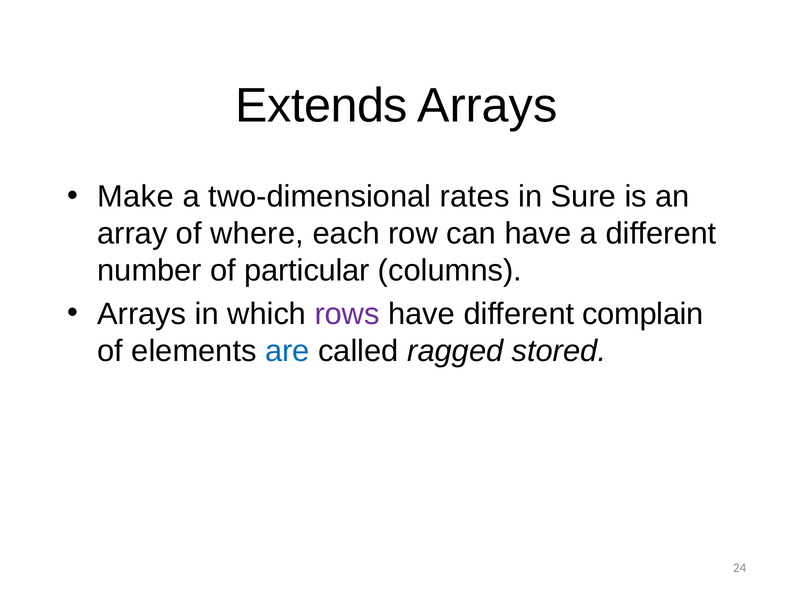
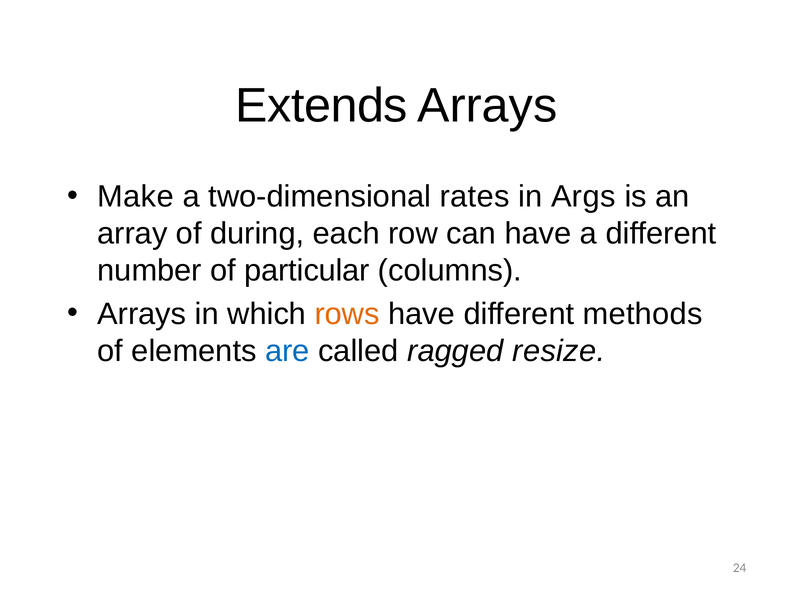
Sure: Sure -> Args (583, 197)
where: where -> during (257, 234)
rows colour: purple -> orange (347, 314)
complain: complain -> methods (643, 314)
stored: stored -> resize (559, 351)
